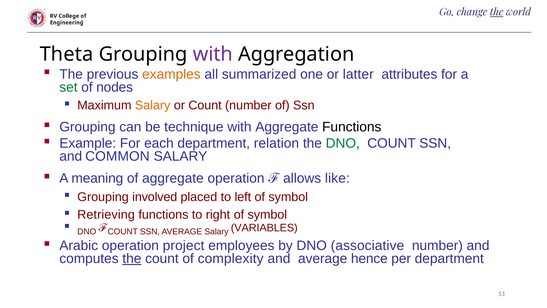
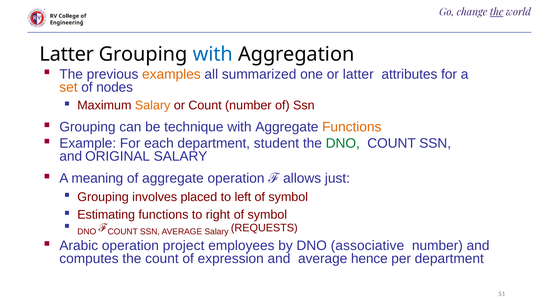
Theta: Theta -> Latter (67, 54)
with colour: purple -> blue (213, 54)
set colour: green -> orange (68, 87)
Functions colour: black -> orange (352, 127)
relation: relation -> student (276, 143)
COMMON: COMMON -> ORIGINAL (118, 156)
like: like -> just (337, 178)
involved: involved -> involves (155, 197)
Retrieving: Retrieving -> Estimating (106, 215)
VARIABLES: VARIABLES -> REQUESTS (264, 228)
the underline: present -> none (132, 258)
complexity: complexity -> expression (231, 258)
